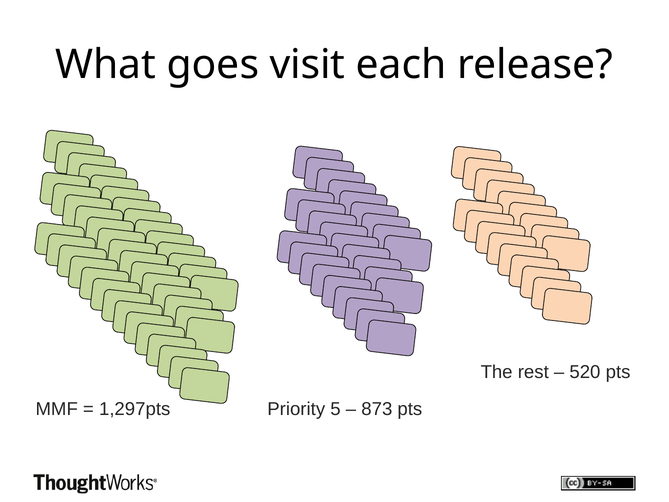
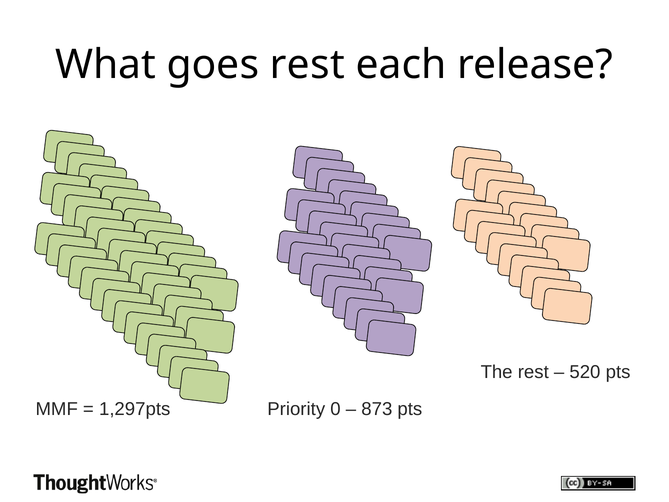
goes visit: visit -> rest (307, 65)
5: 5 -> 0 (335, 409)
